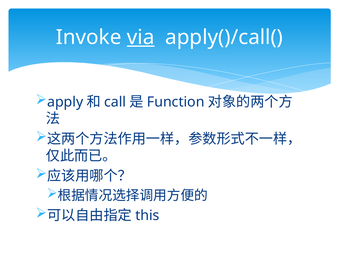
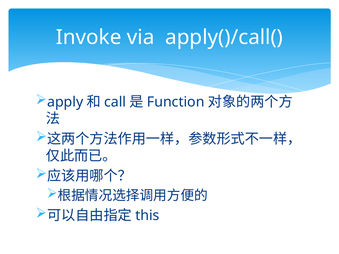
via underline: present -> none (141, 37)
